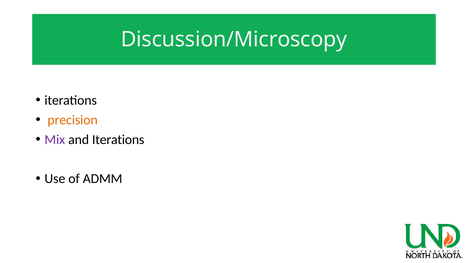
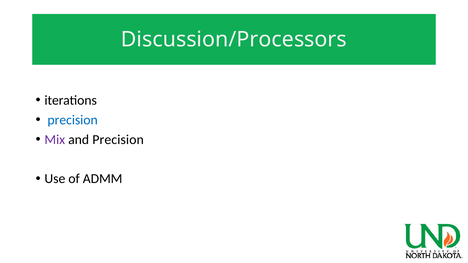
Discussion/Microscopy: Discussion/Microscopy -> Discussion/Processors (234, 39)
precision colour: orange -> blue (73, 120)
and Iterations: Iterations -> Precision (118, 140)
